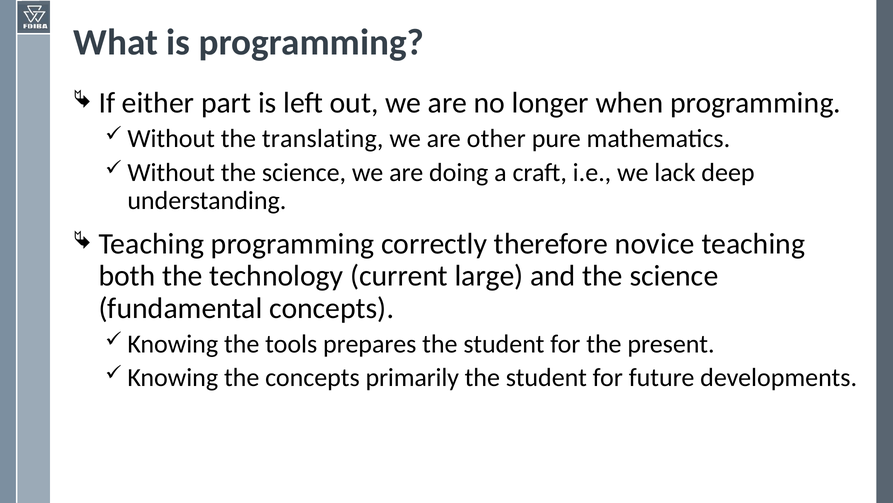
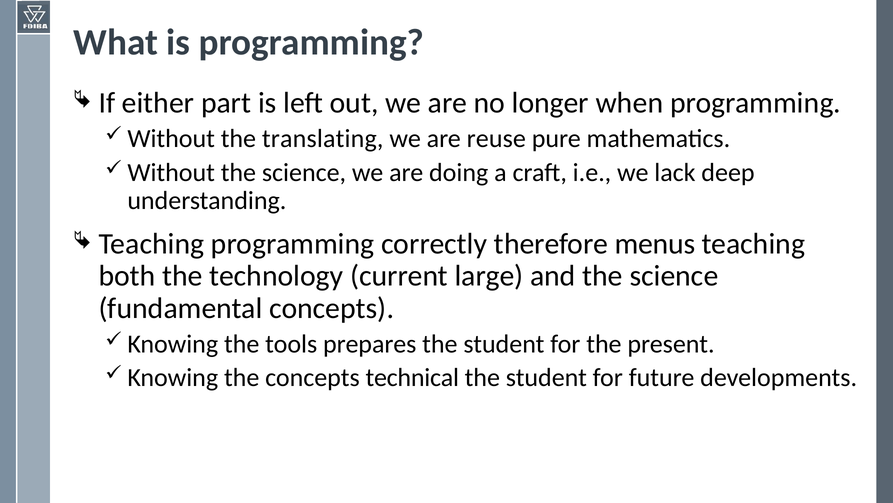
other: other -> reuse (496, 139)
novice: novice -> menus (655, 244)
primarily: primarily -> technical (412, 377)
